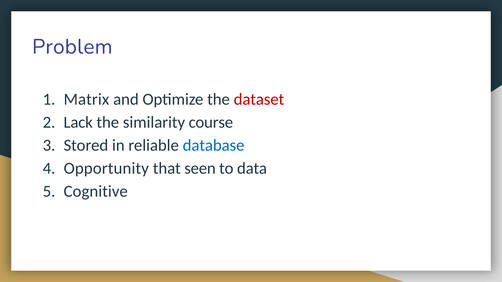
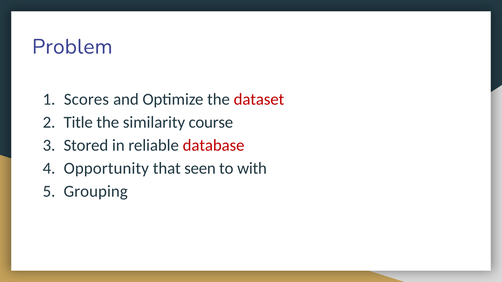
Matrix: Matrix -> Scores (86, 99)
Lack: Lack -> Title (78, 122)
database colour: blue -> red (214, 146)
data: data -> with (252, 169)
Cognitive: Cognitive -> Grouping (96, 192)
